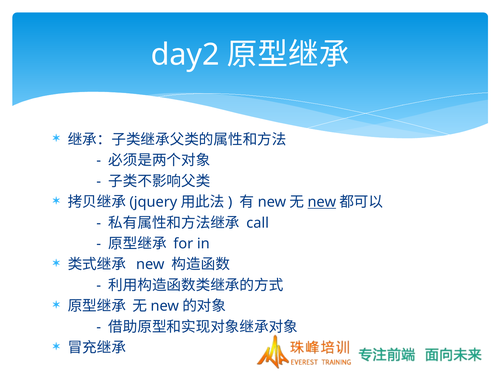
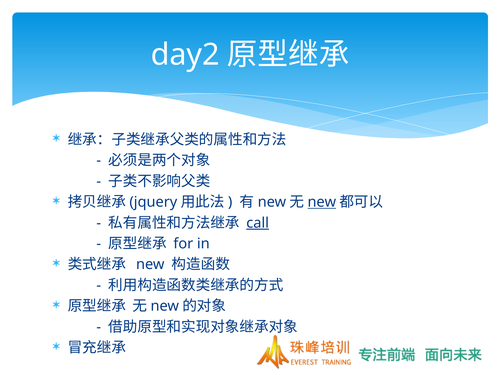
call underline: none -> present (258, 223)
